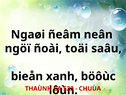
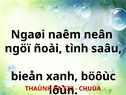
ñeâm: ñeâm -> naêm (64, 34)
toäi: toäi -> tình (77, 48)
